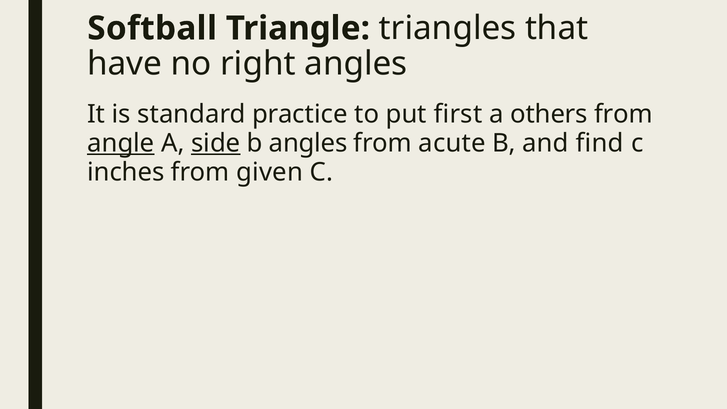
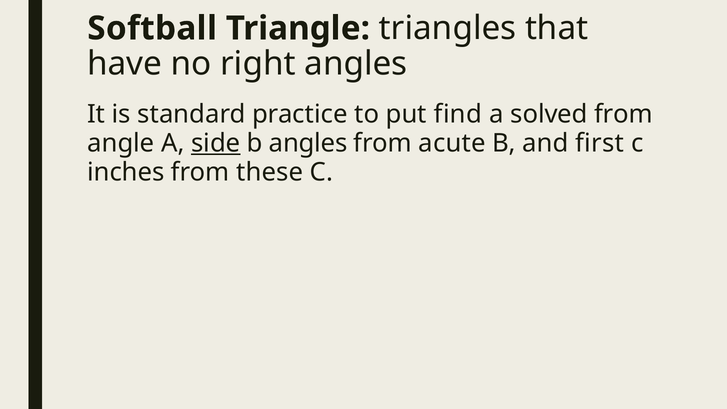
first: first -> find (458, 114)
others: others -> solved (549, 114)
angle underline: present -> none (121, 143)
find: find -> first (600, 143)
given: given -> these (270, 172)
